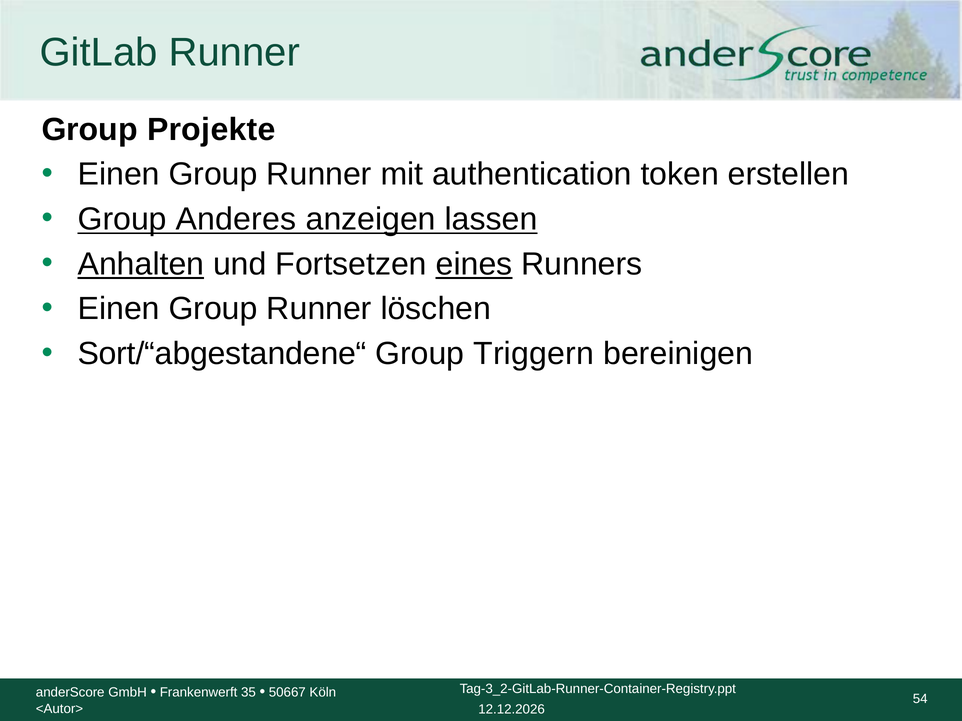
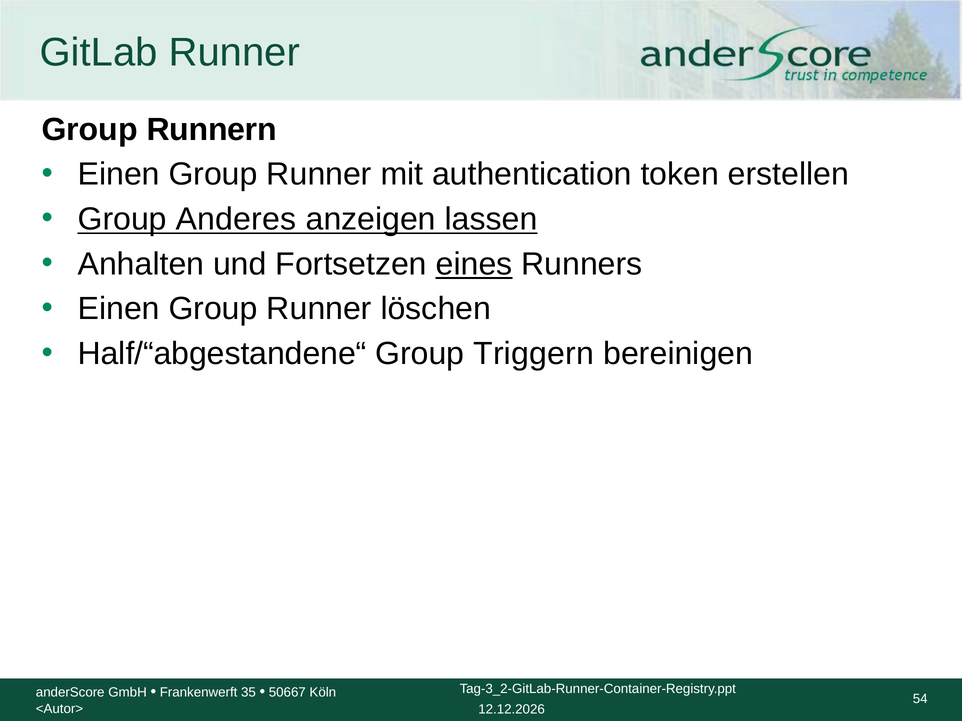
Projekte: Projekte -> Runnern (212, 130)
Anhalten underline: present -> none (141, 264)
Sort/“abgestandene“: Sort/“abgestandene“ -> Half/“abgestandene“ (222, 354)
